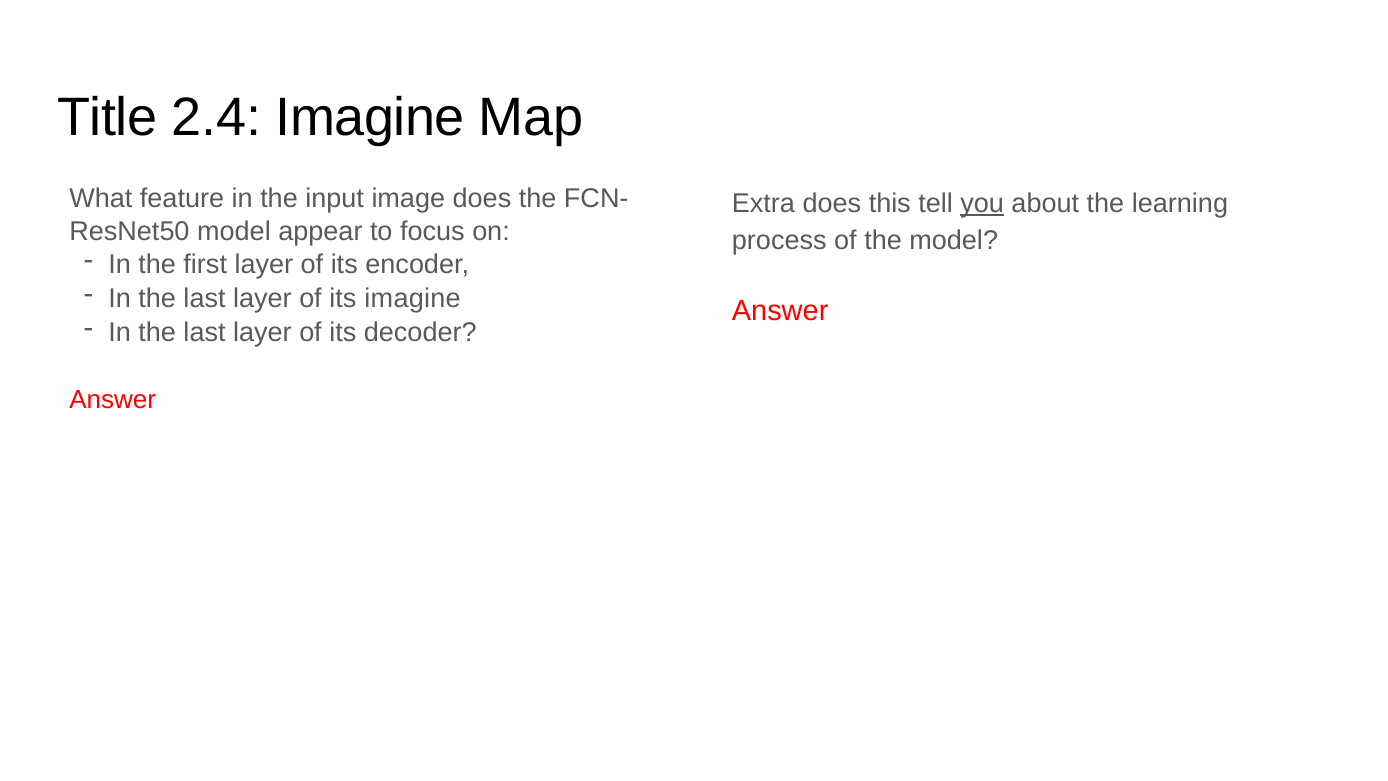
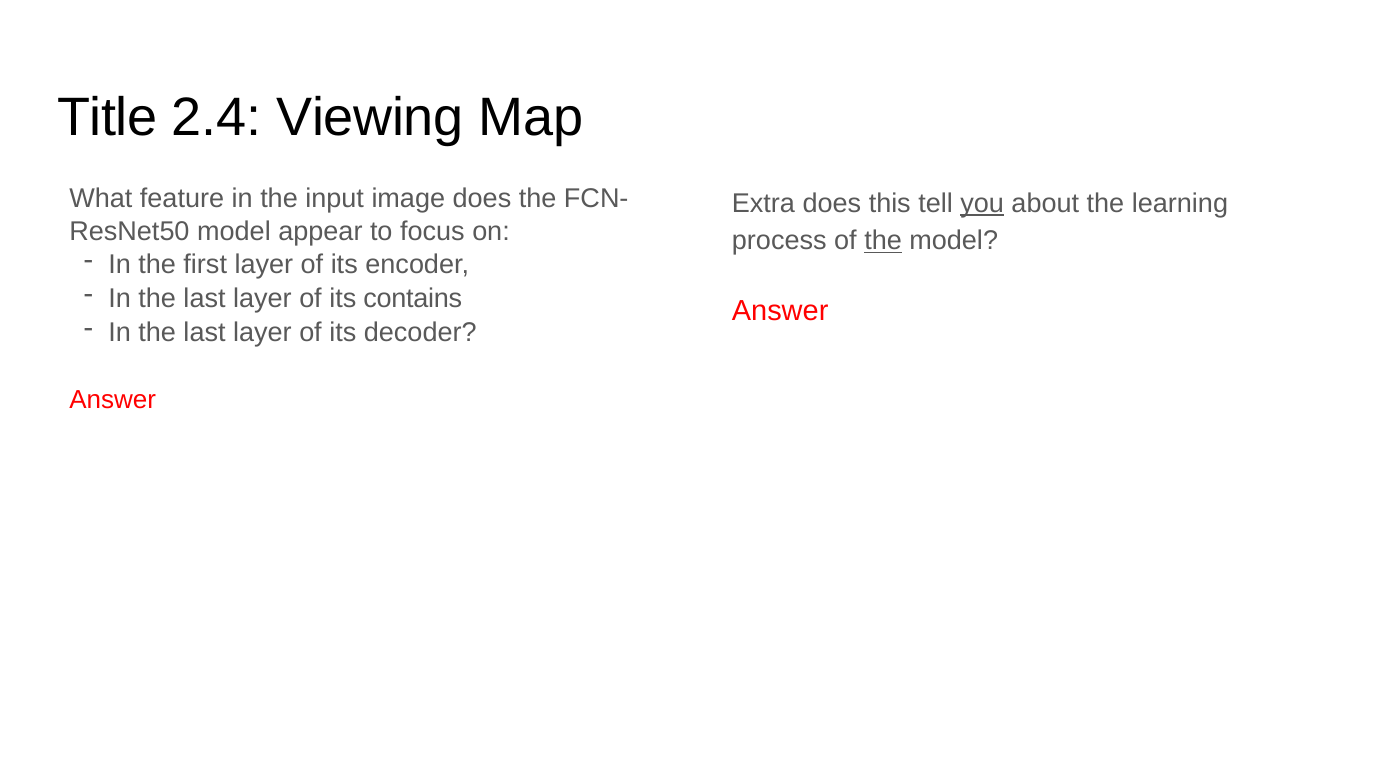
2.4 Imagine: Imagine -> Viewing (370, 118)
the underline: none -> present (883, 241)
its imagine: imagine -> contains (413, 299)
